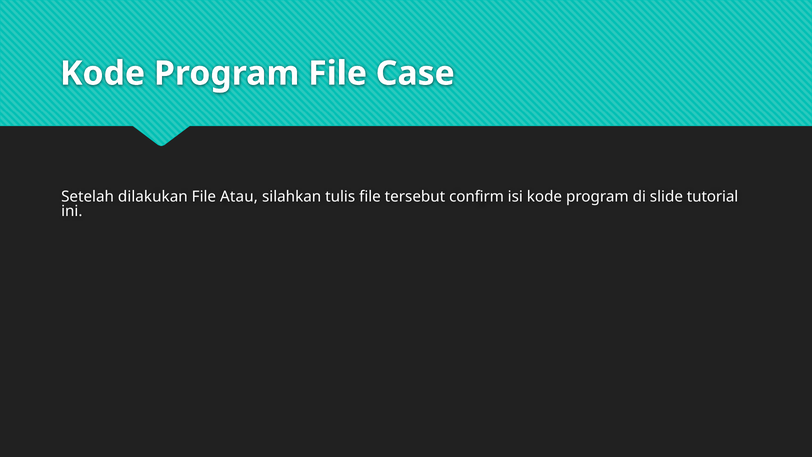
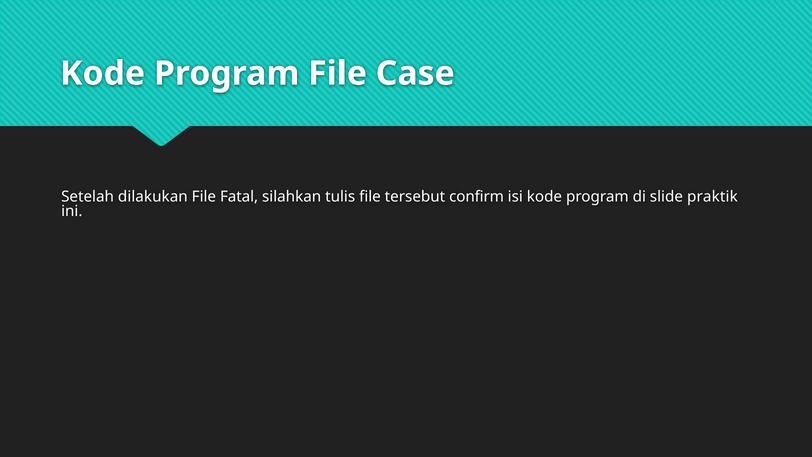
Atau: Atau -> Fatal (239, 196)
tutorial: tutorial -> praktik (712, 196)
